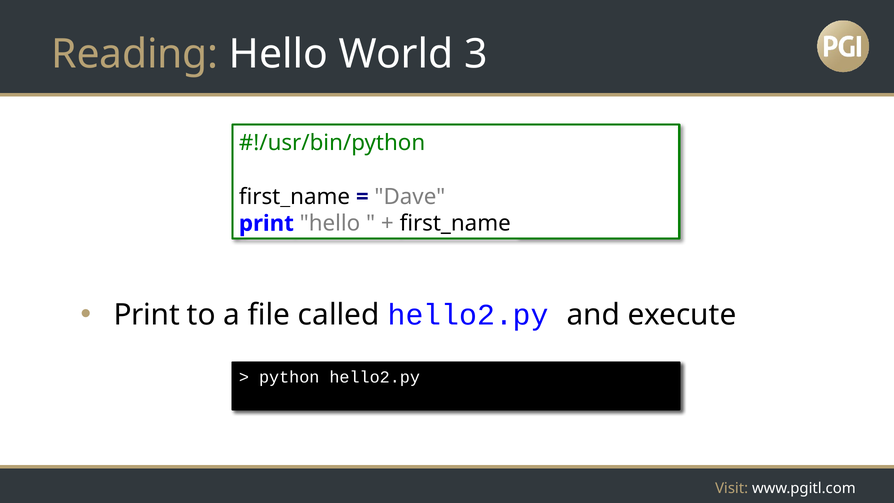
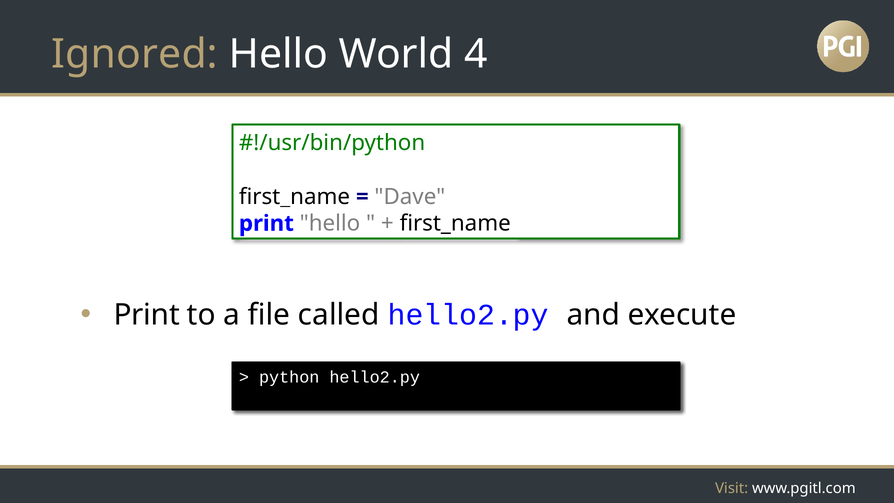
Reading: Reading -> Ignored (135, 54)
3: 3 -> 4 (476, 54)
